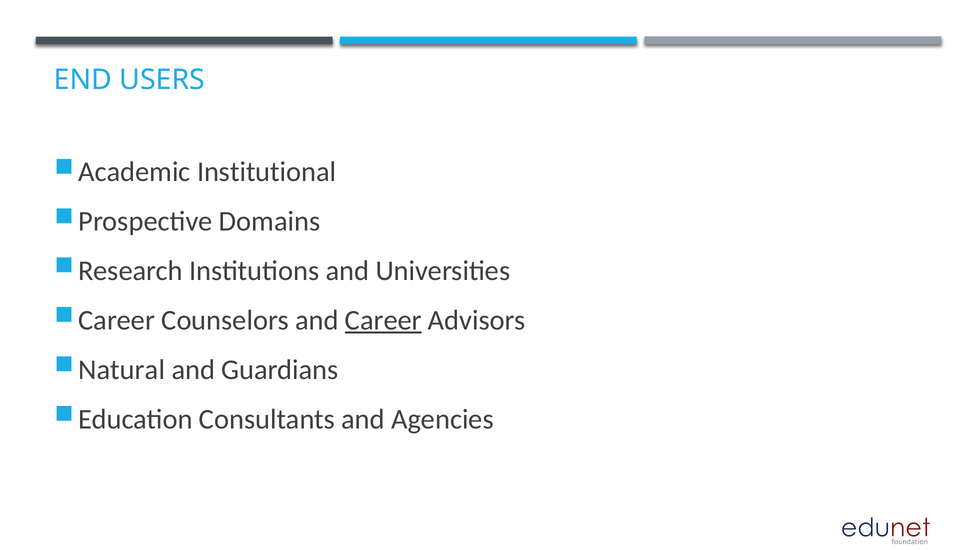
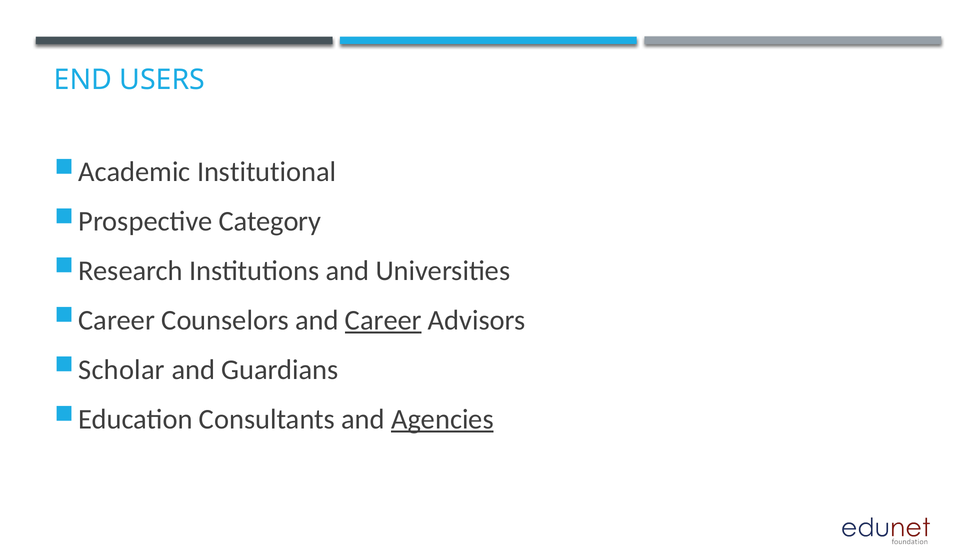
Domains: Domains -> Category (270, 221)
Natural: Natural -> Scholar (122, 369)
Agencies underline: none -> present (442, 419)
